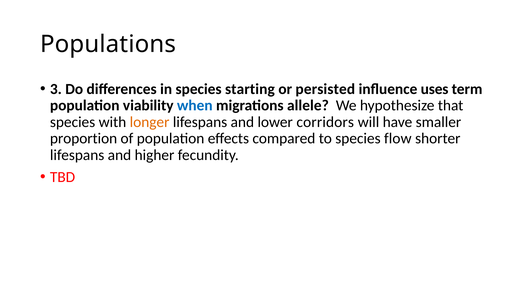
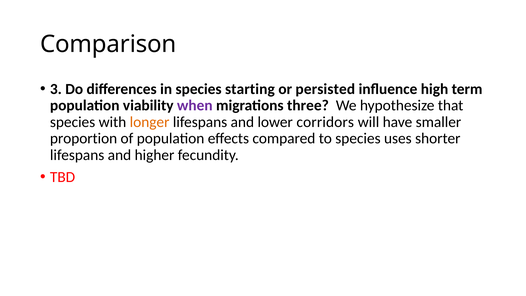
Populations: Populations -> Comparison (108, 44)
uses: uses -> high (435, 89)
when colour: blue -> purple (195, 105)
allele: allele -> three (308, 105)
flow: flow -> uses (398, 139)
